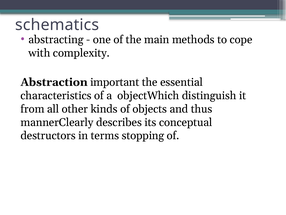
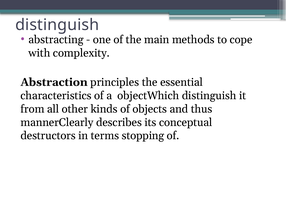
schematics: schematics -> distinguish (57, 25)
important: important -> principles (115, 82)
